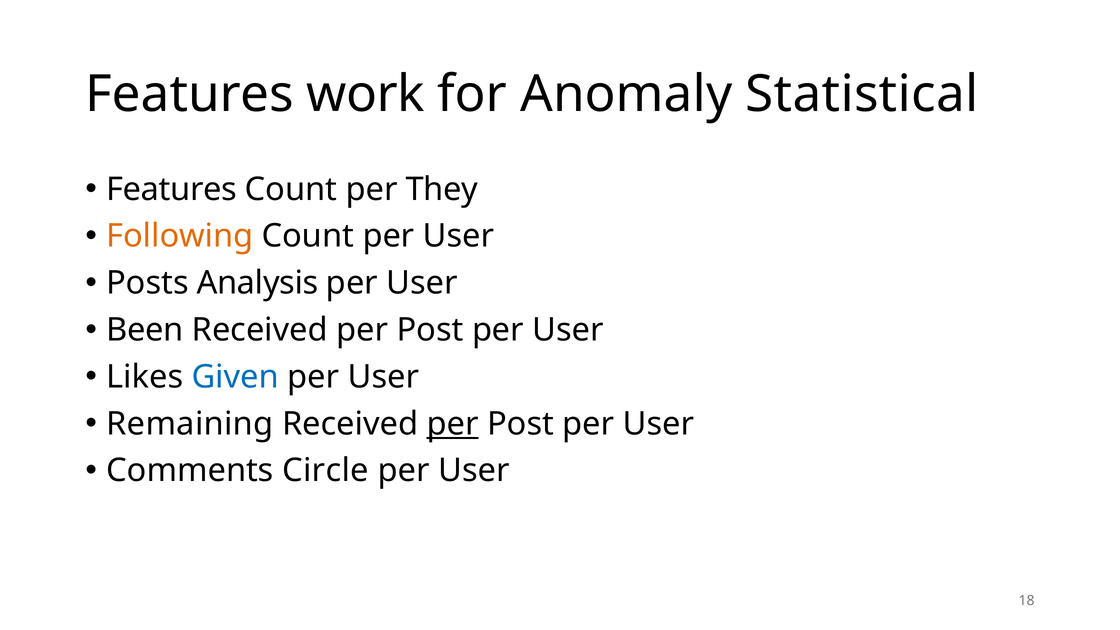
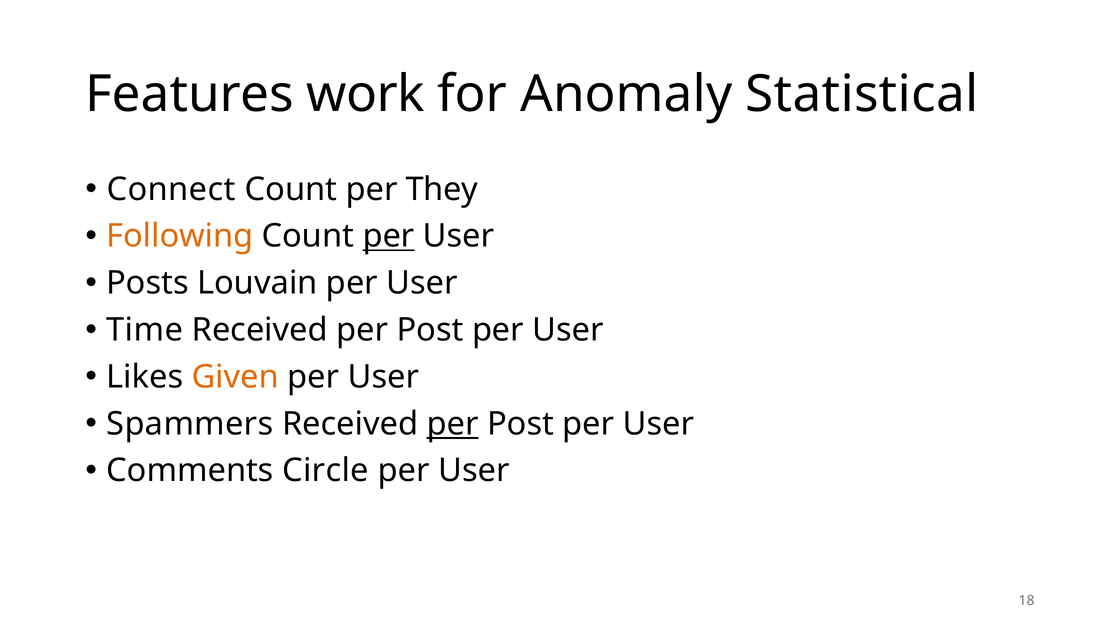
Features: Features -> Connect (171, 189)
per underline: none -> present (389, 236)
Analysis: Analysis -> Louvain (257, 283)
Been: Been -> Time (145, 330)
Given colour: blue -> orange (235, 377)
Remaining: Remaining -> Spammers (190, 424)
